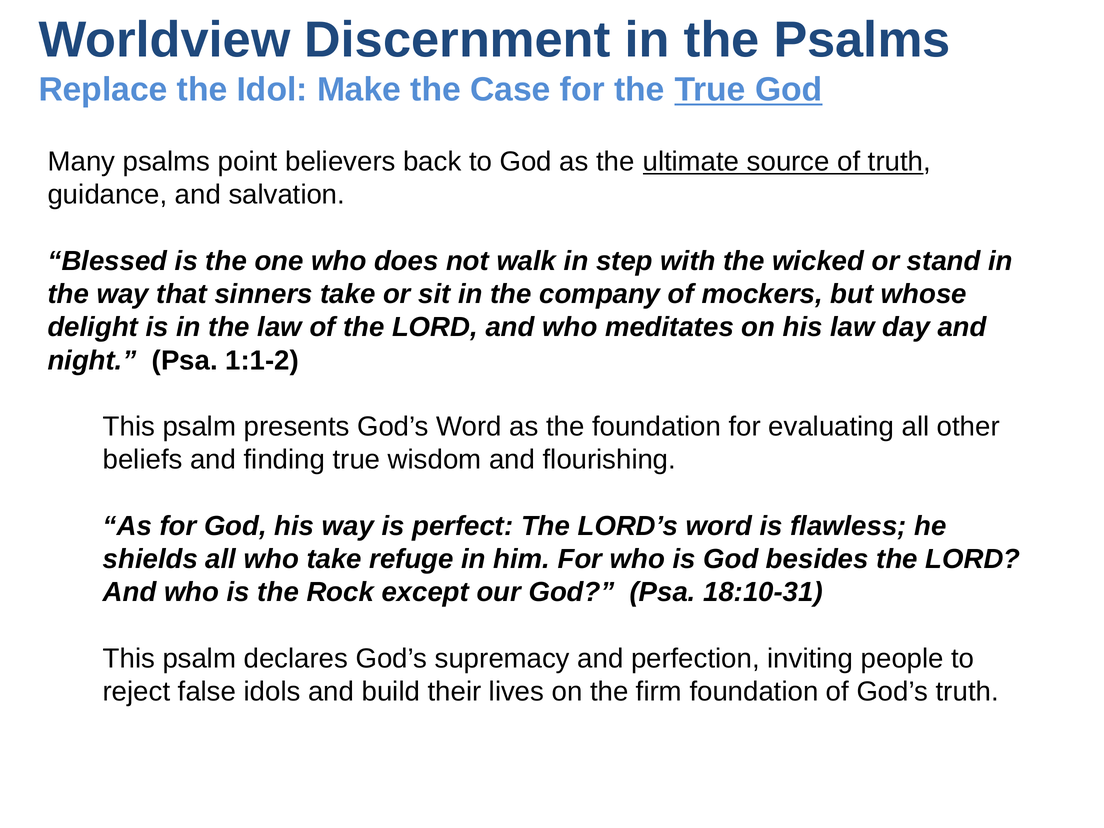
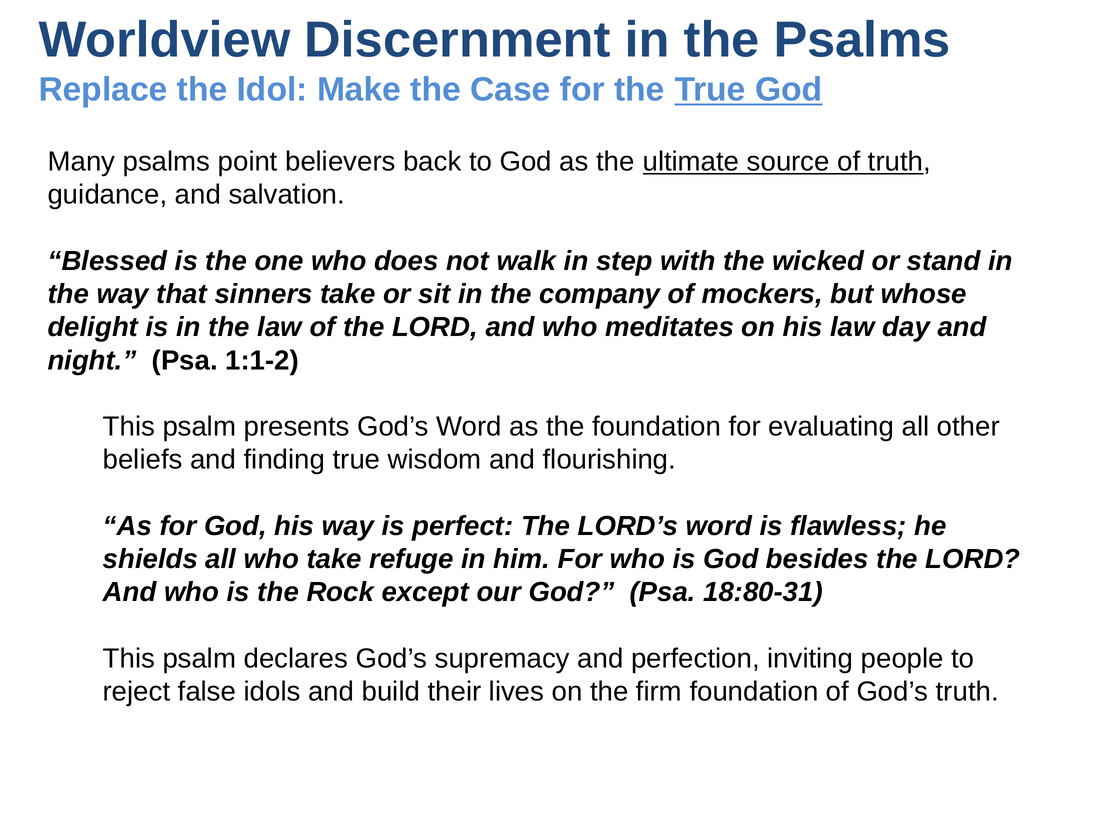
18:10-31: 18:10-31 -> 18:80-31 (763, 592)
